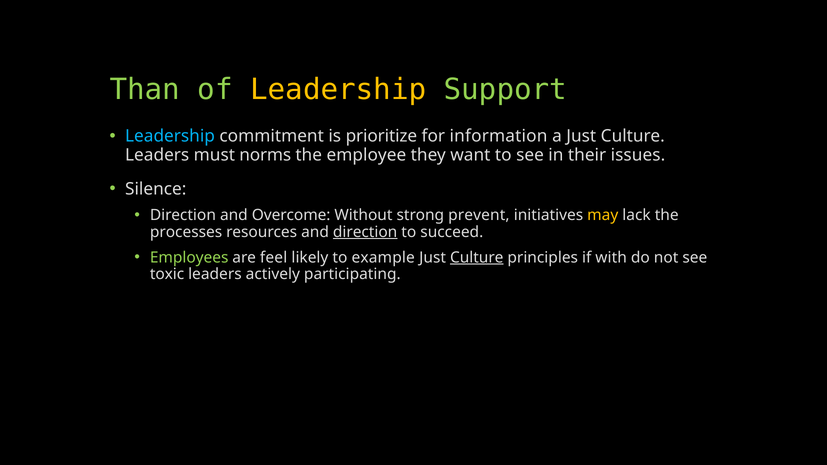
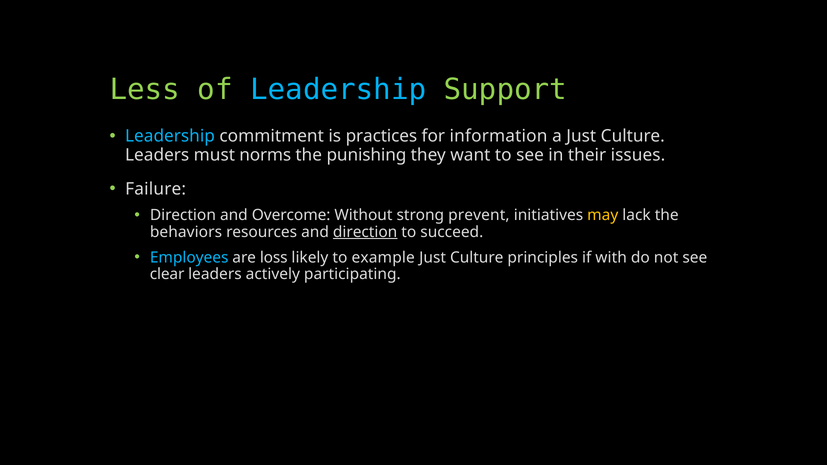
Than: Than -> Less (145, 89)
Leadership colour: yellow -> light blue (338, 89)
prioritize: prioritize -> practices (381, 136)
employee: employee -> punishing (366, 155)
Silence: Silence -> Failure (156, 189)
processes: processes -> behaviors (186, 232)
Employees colour: light green -> light blue (189, 258)
feel: feel -> loss (274, 258)
Culture underline: present -> none (477, 258)
toxic: toxic -> clear (167, 274)
